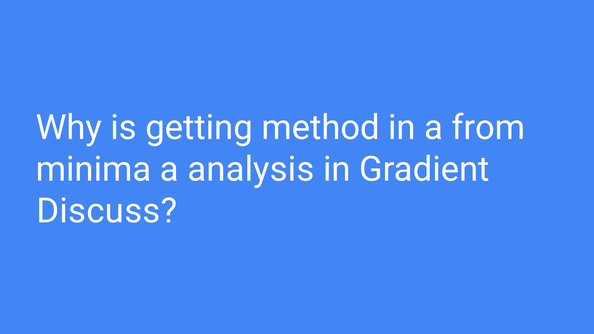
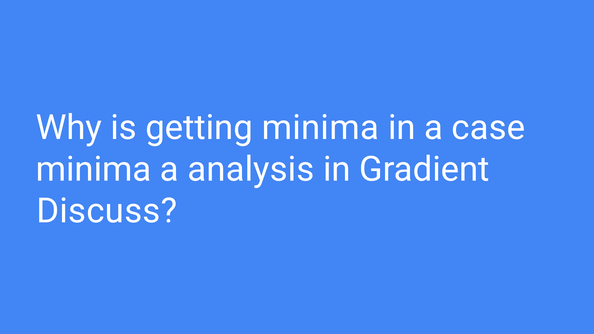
getting method: method -> minima (320, 128)
from: from -> case (488, 128)
